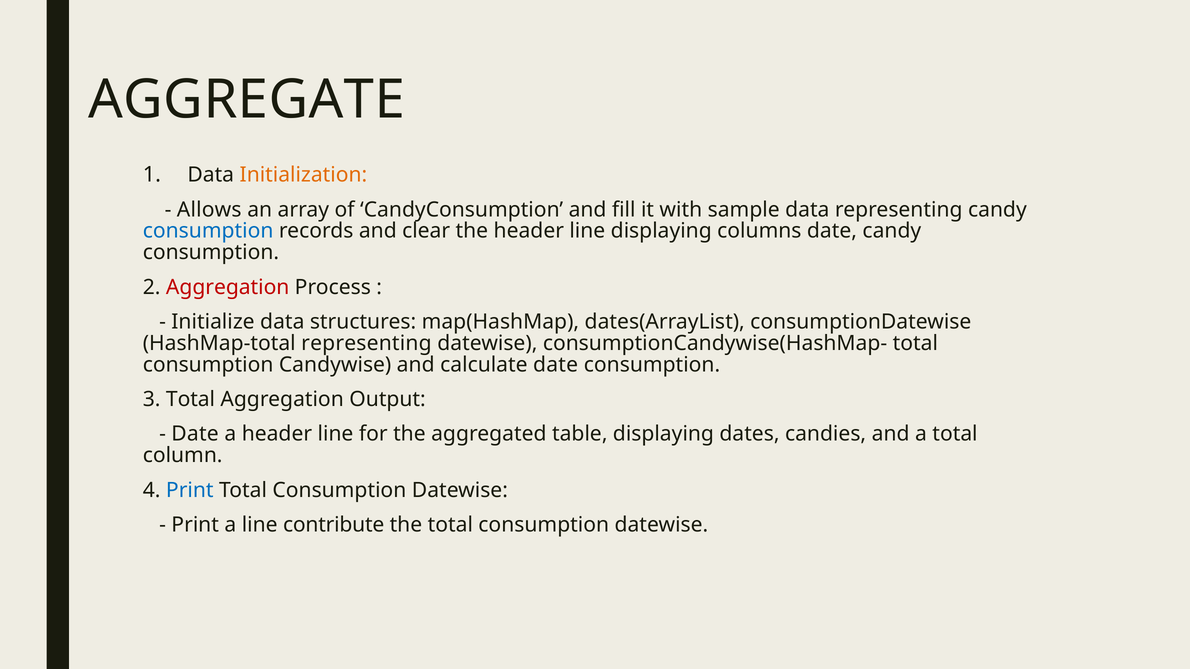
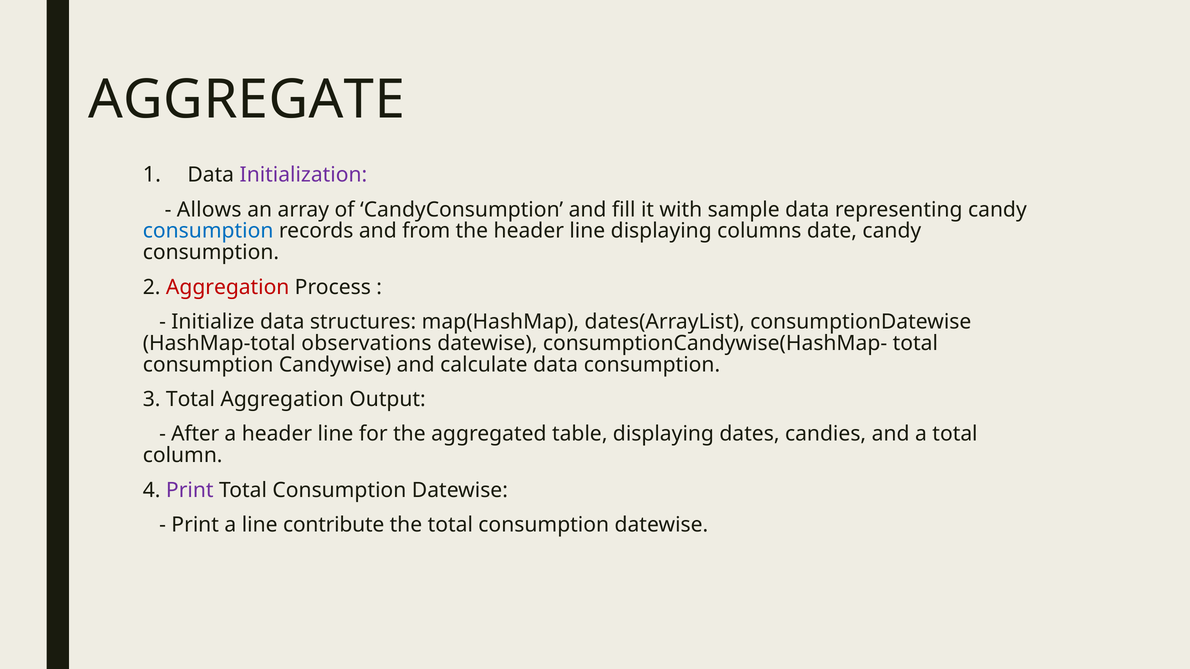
Initialization colour: orange -> purple (303, 175)
clear: clear -> from (426, 231)
HashMap-total representing: representing -> observations (366, 343)
calculate date: date -> data (556, 365)
Date: Date -> After (195, 434)
Print colour: blue -> purple (190, 490)
